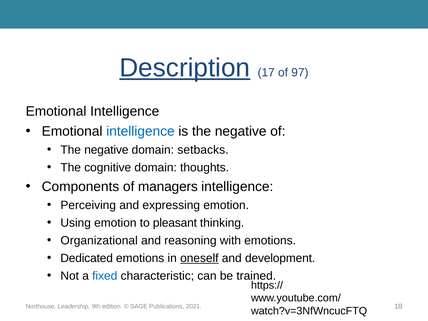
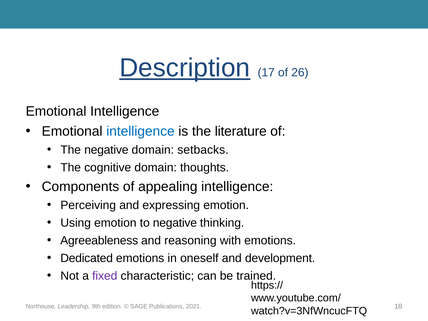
97: 97 -> 26 (300, 73)
is the negative: negative -> literature (241, 131)
managers: managers -> appealing (168, 187)
to pleasant: pleasant -> negative (175, 223)
Organizational: Organizational -> Agreeableness (99, 241)
oneself underline: present -> none (199, 258)
fixed colour: blue -> purple (105, 276)
